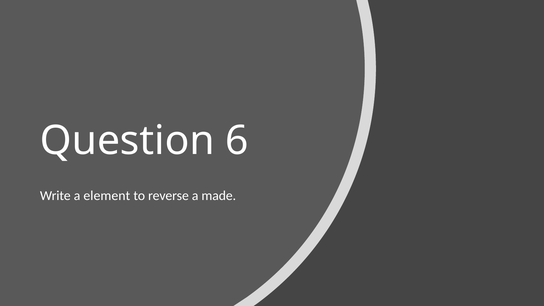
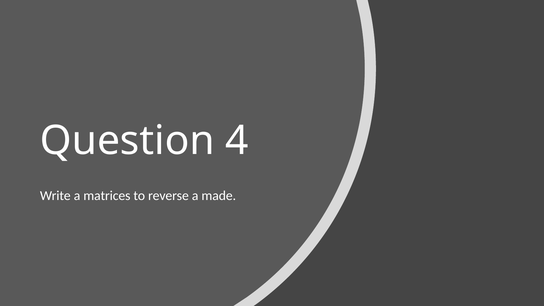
6: 6 -> 4 (237, 141)
element: element -> matrices (107, 196)
